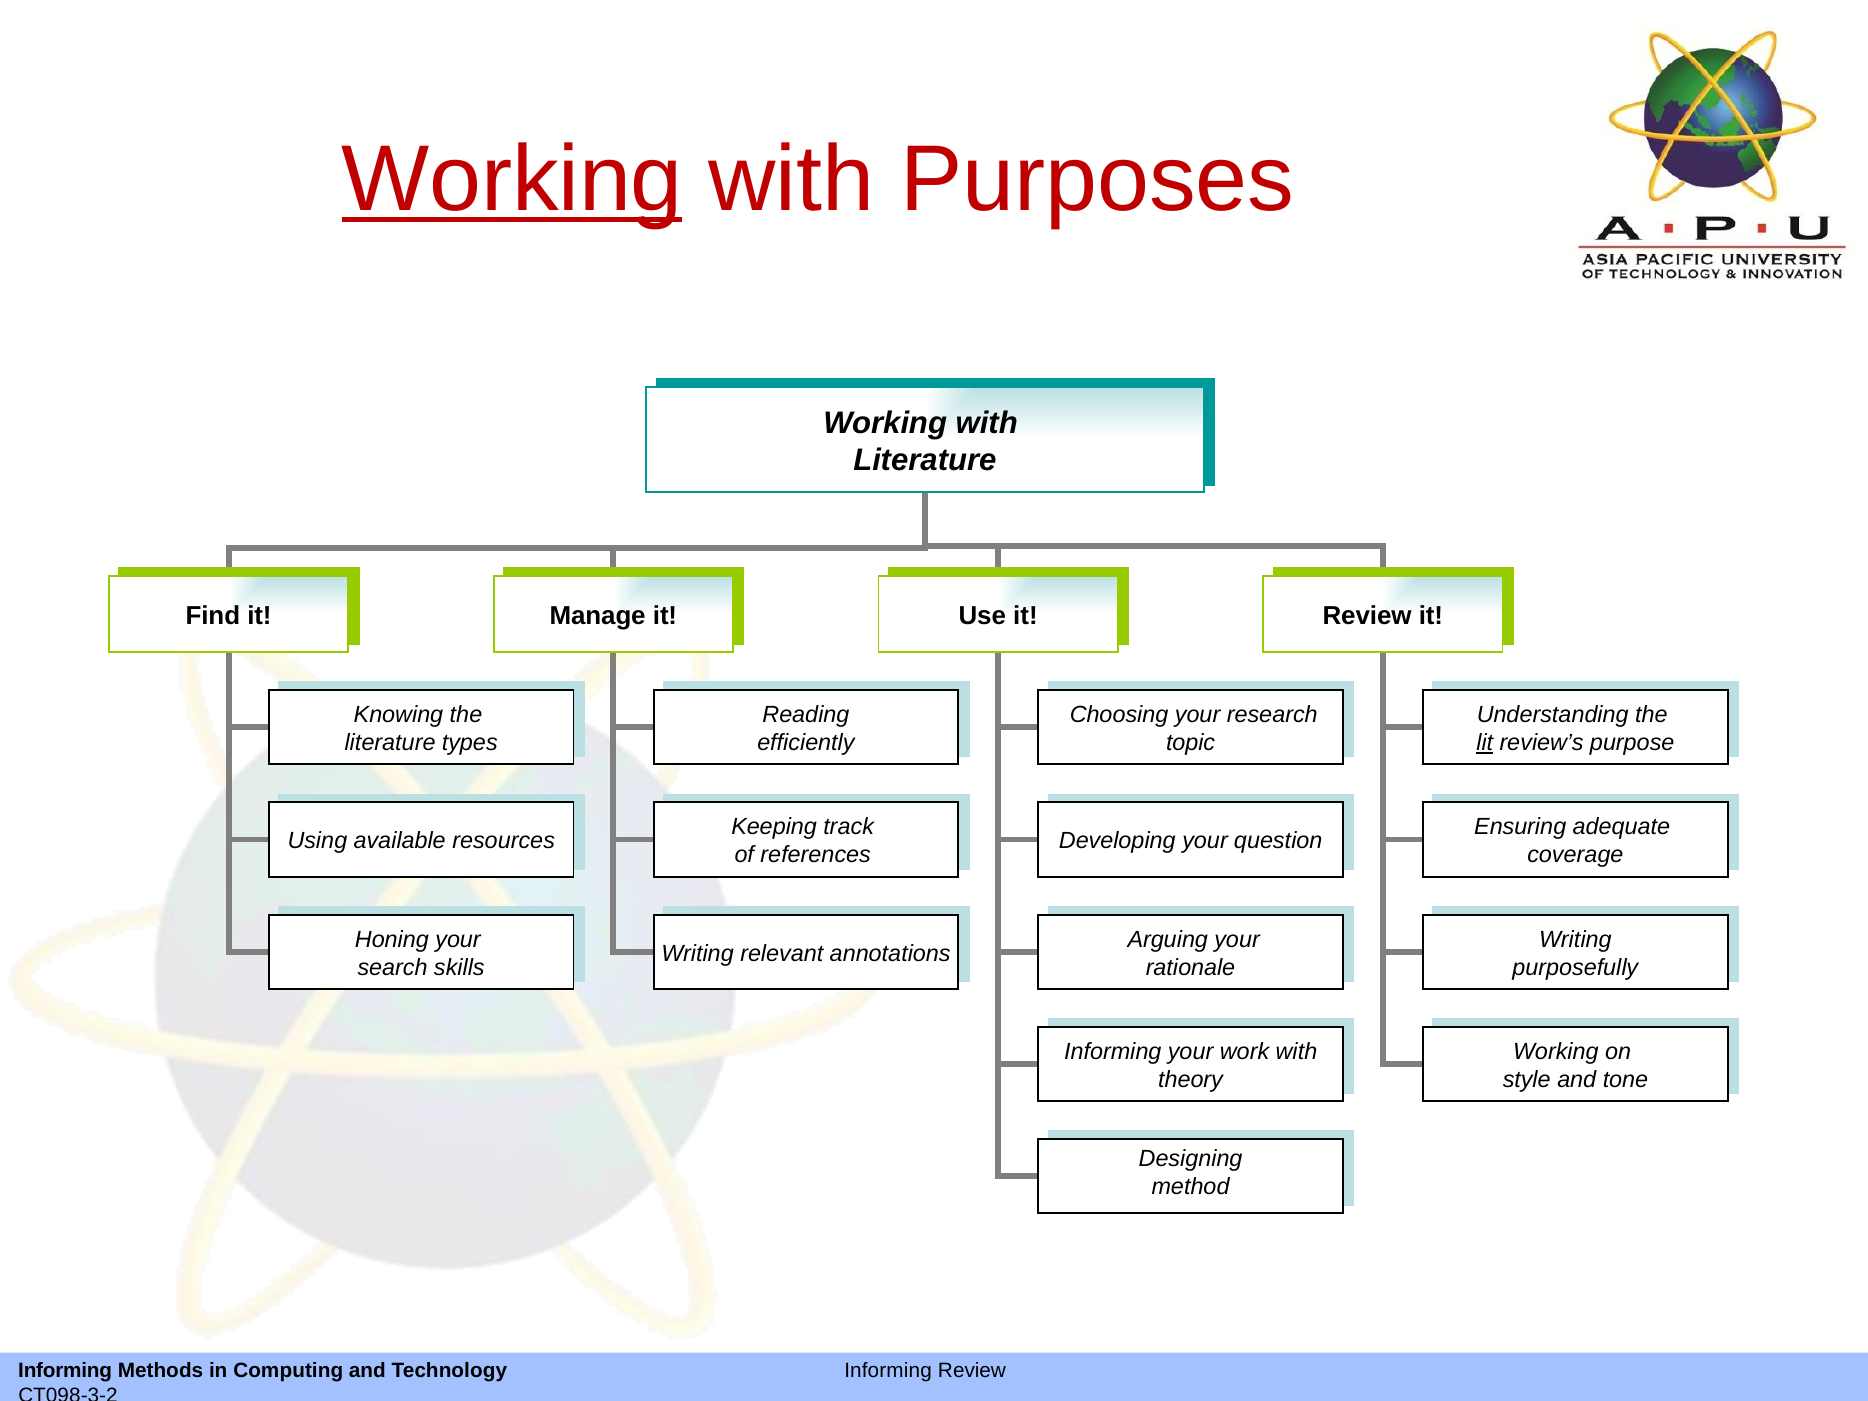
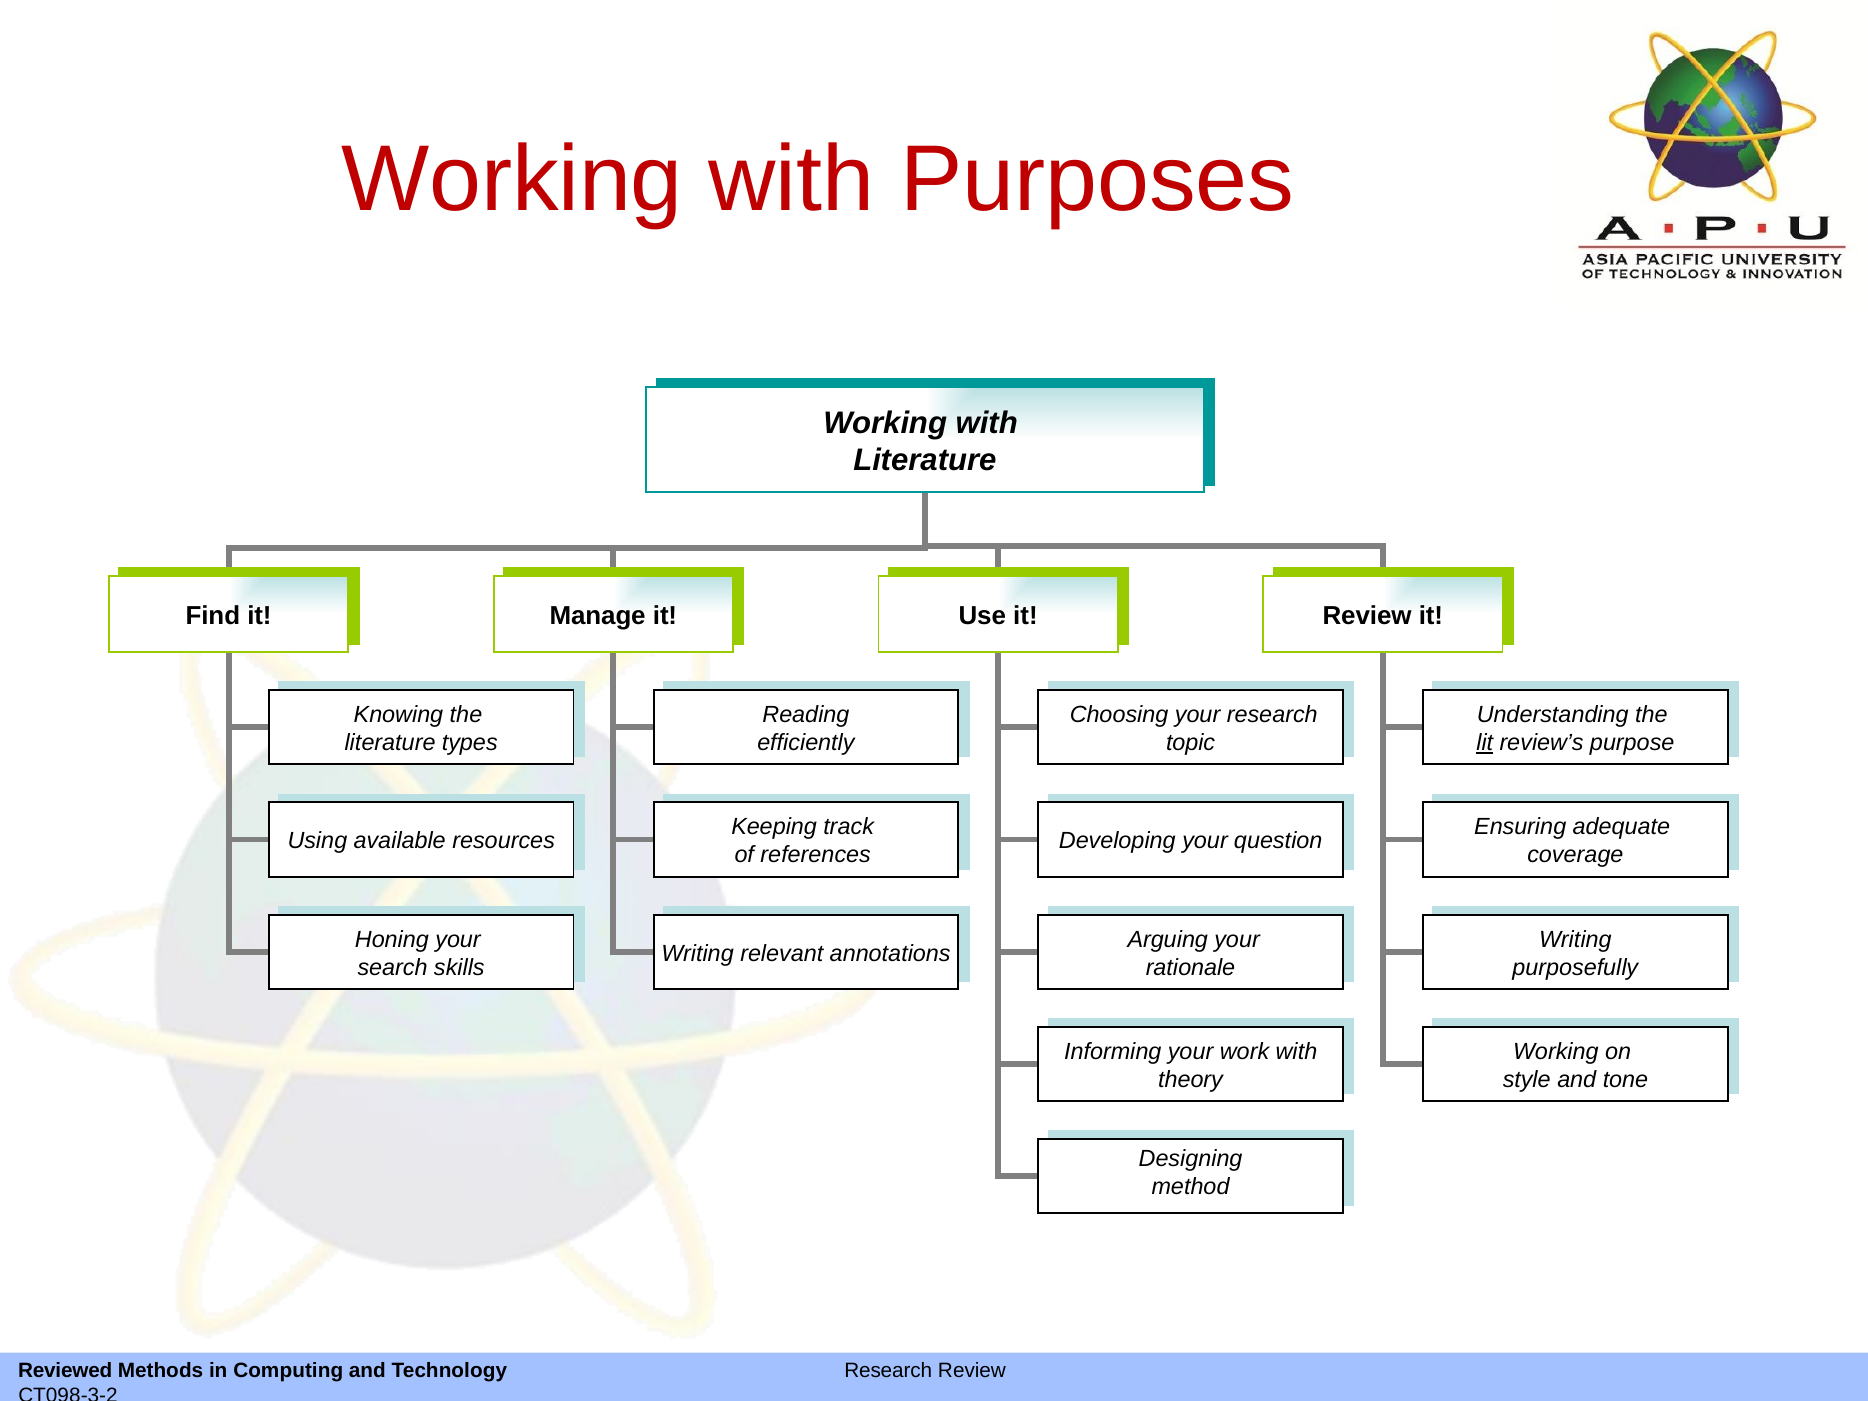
Working underline: present -> none (512, 179)
Informing: Informing -> Reviewed (65, 1371)
Informing: Informing -> Research (888, 1371)
